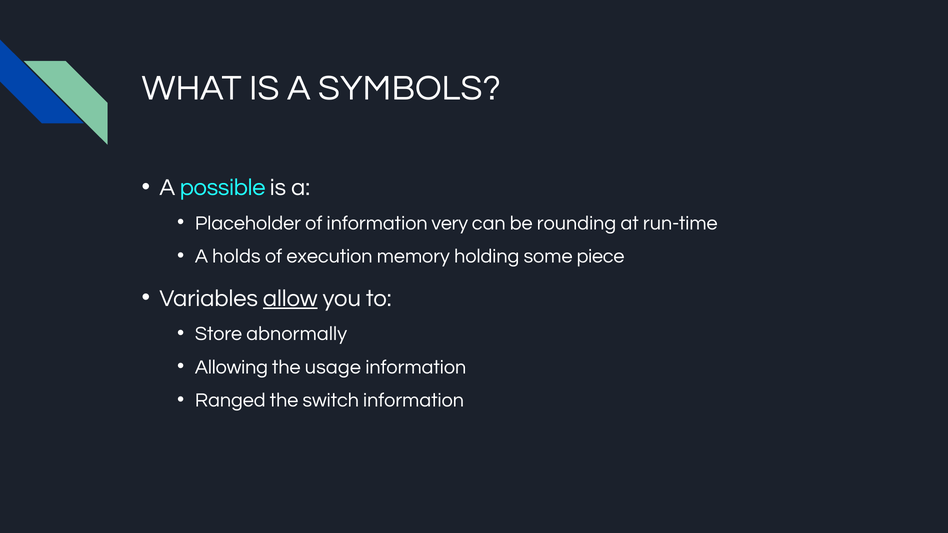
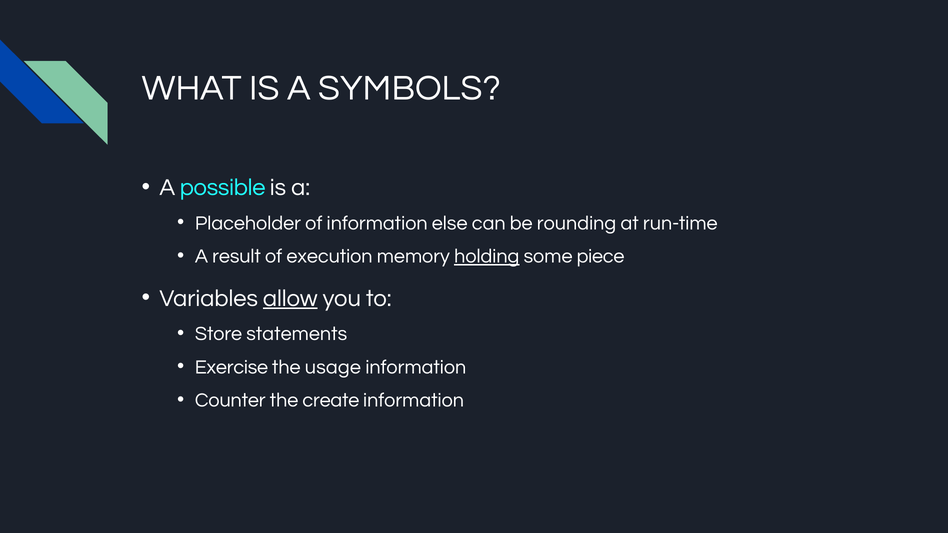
very: very -> else (450, 223)
holds: holds -> result (237, 256)
holding underline: none -> present (487, 256)
abnormally: abnormally -> statements (297, 334)
Allowing: Allowing -> Exercise (231, 367)
Ranged: Ranged -> Counter (230, 401)
switch: switch -> create (331, 401)
